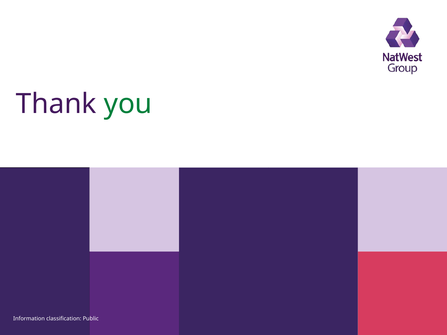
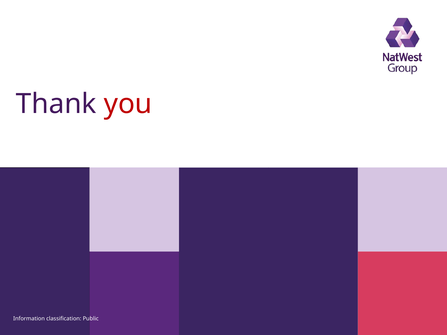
you colour: green -> red (128, 104)
